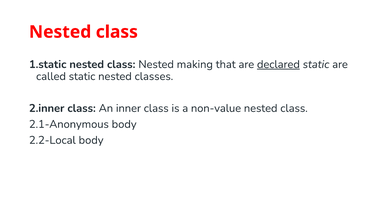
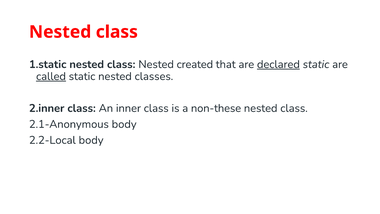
making: making -> created (195, 64)
called underline: none -> present (51, 76)
non-value: non-value -> non-these (216, 108)
